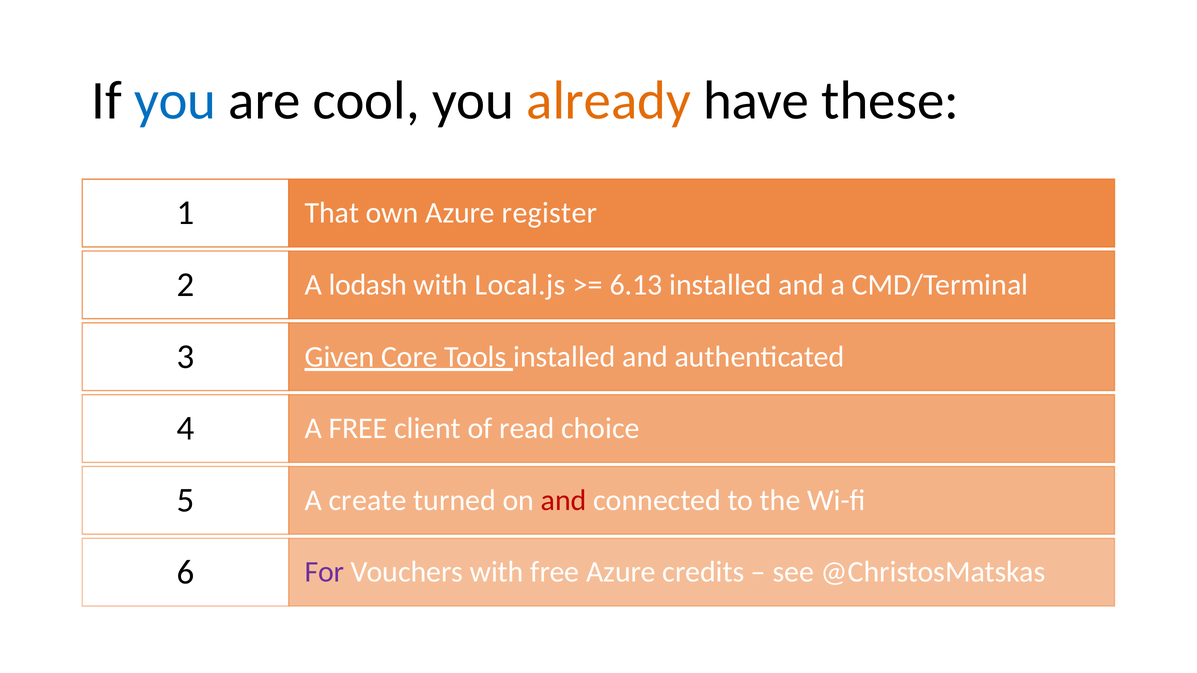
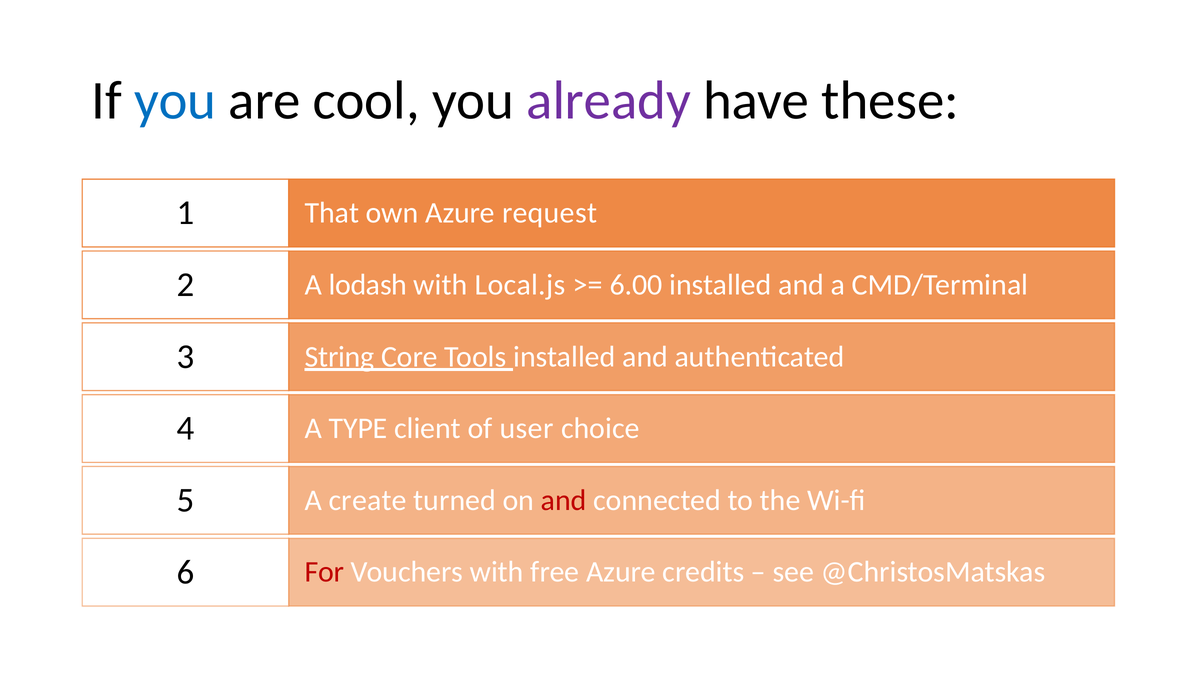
already colour: orange -> purple (609, 101)
register: register -> request (550, 213)
6.13: 6.13 -> 6.00 (636, 285)
Given: Given -> String (340, 357)
A FREE: FREE -> TYPE (358, 429)
read: read -> user (527, 429)
For colour: purple -> red (325, 572)
